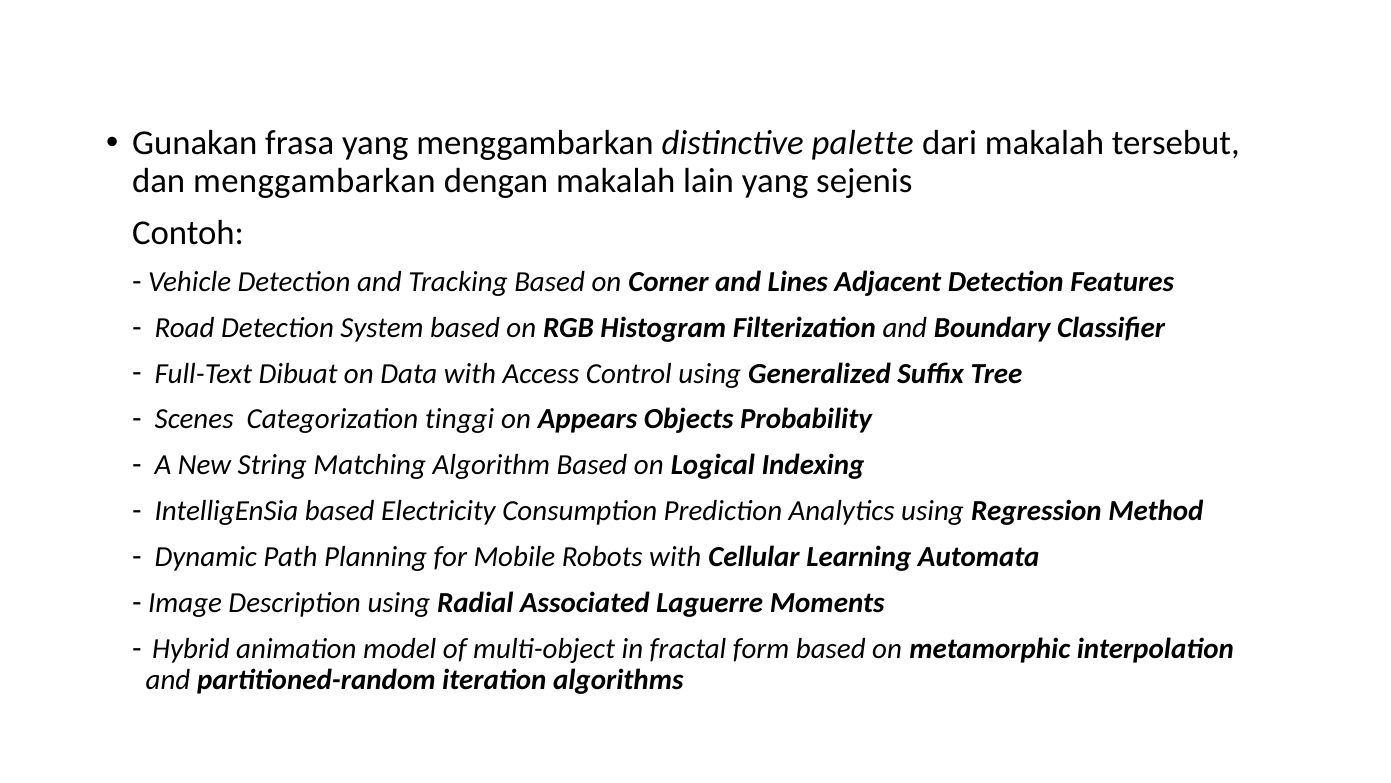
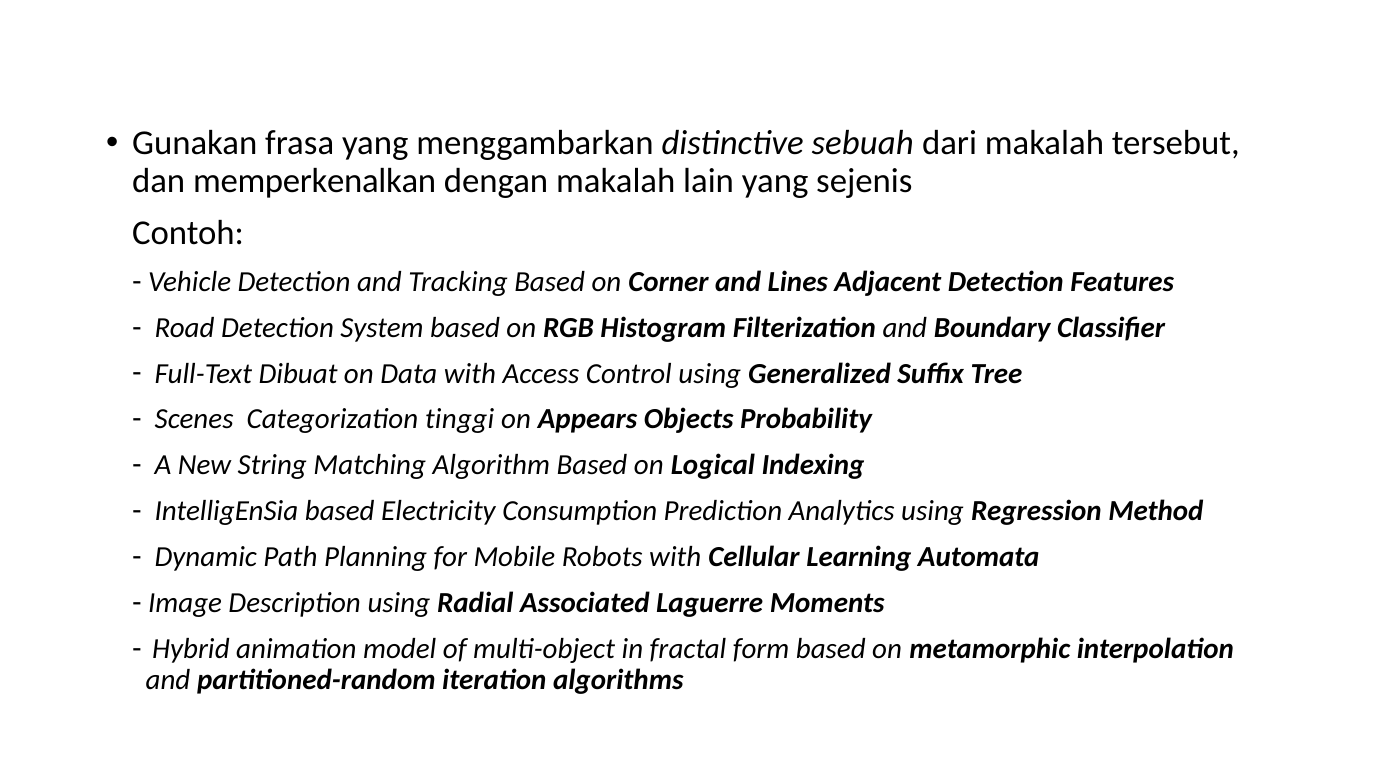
palette: palette -> sebuah (863, 143)
dan menggambarkan: menggambarkan -> memperkenalkan (315, 181)
